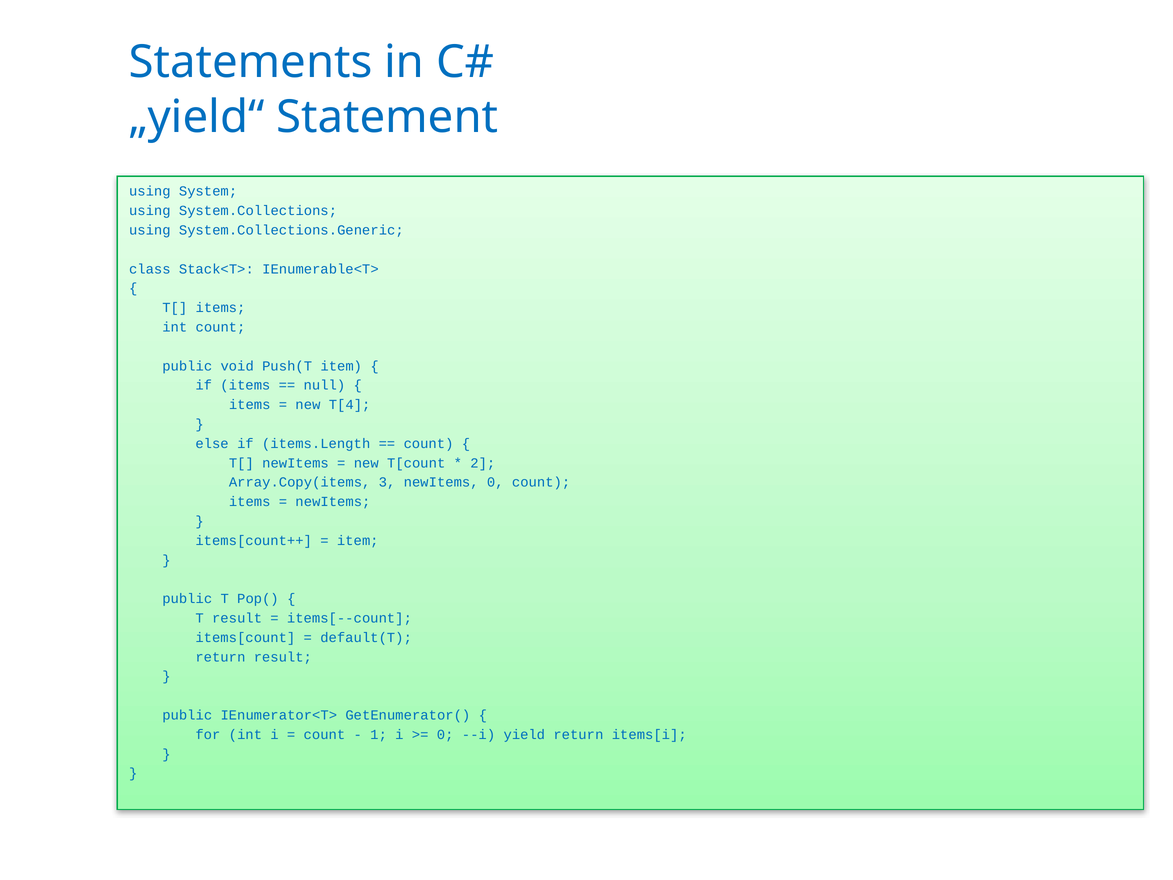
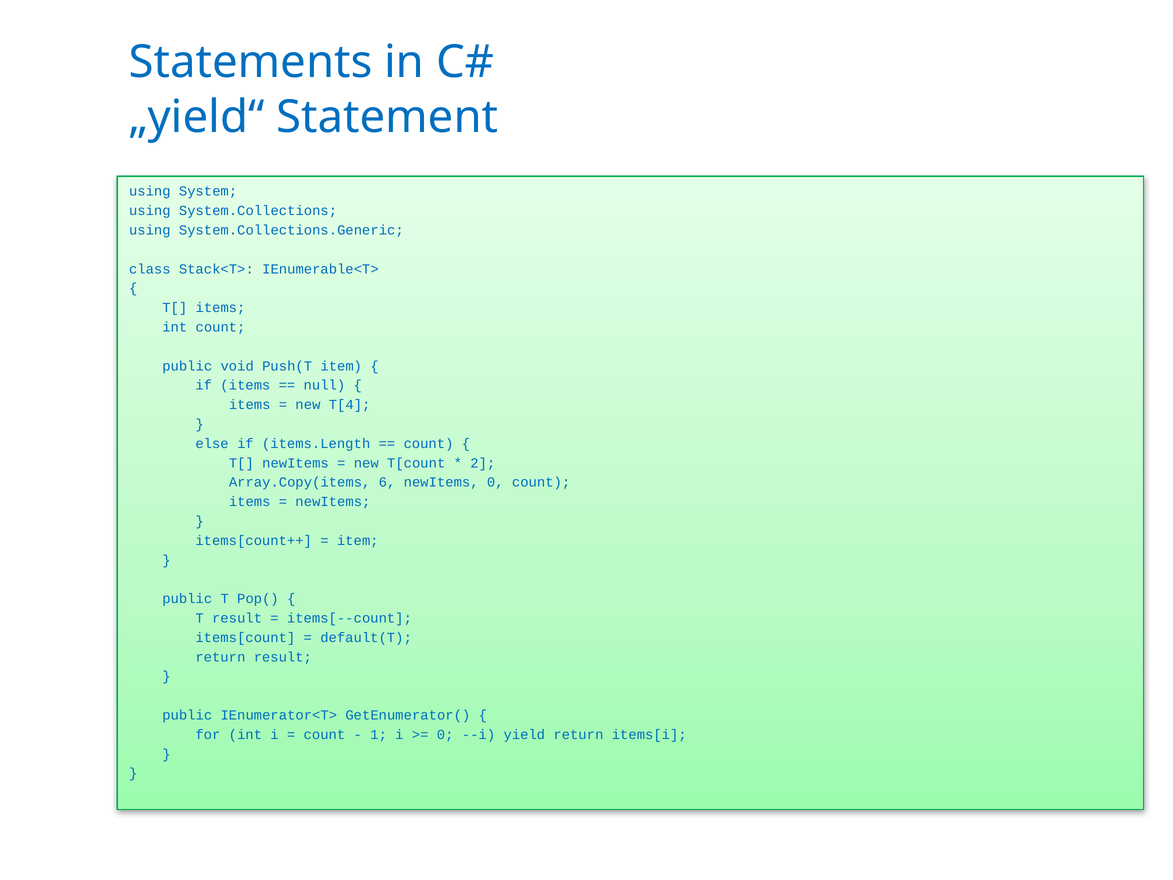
3: 3 -> 6 (387, 482)
